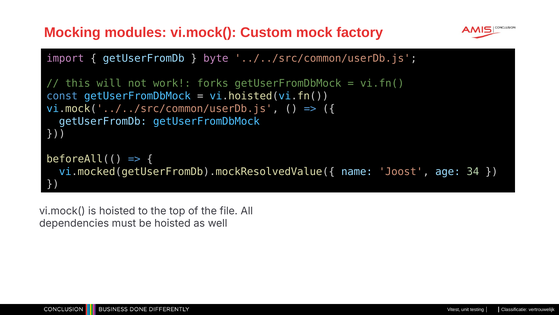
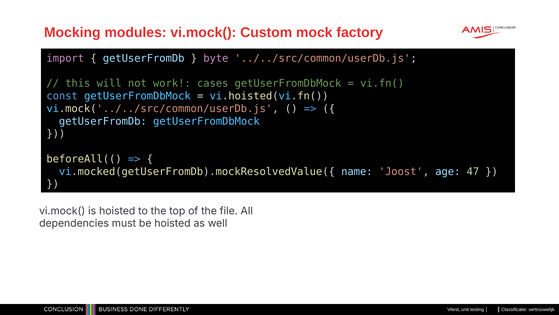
forks: forks -> cases (213, 83)
34: 34 -> 47 (473, 171)
